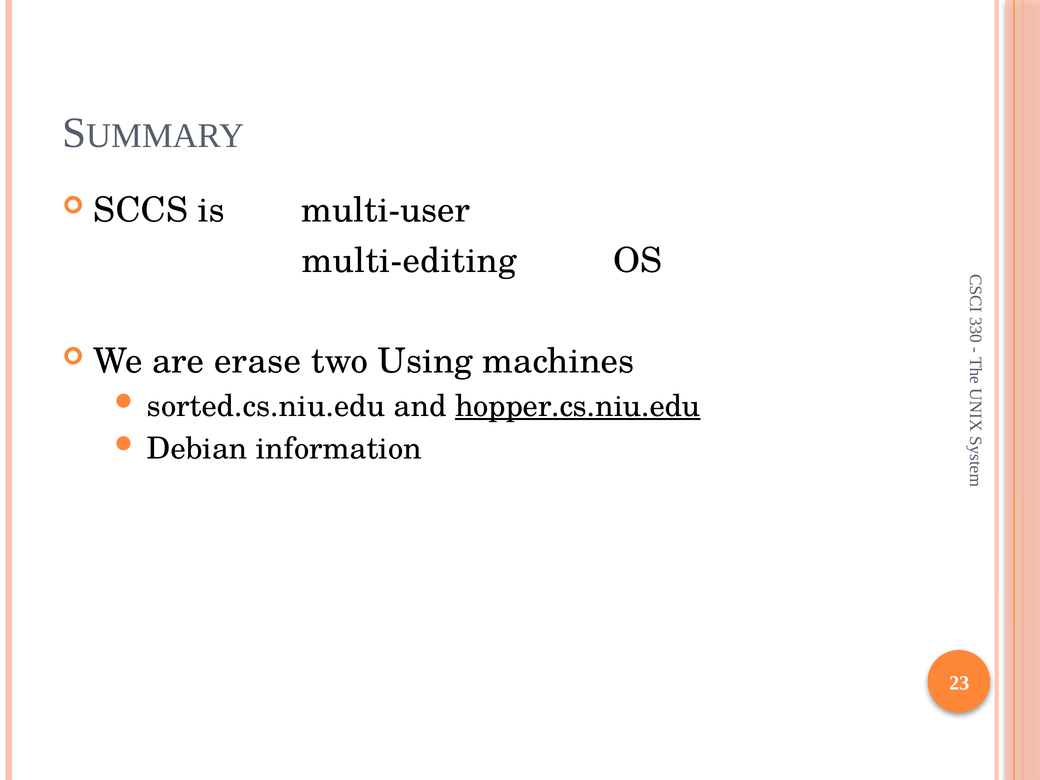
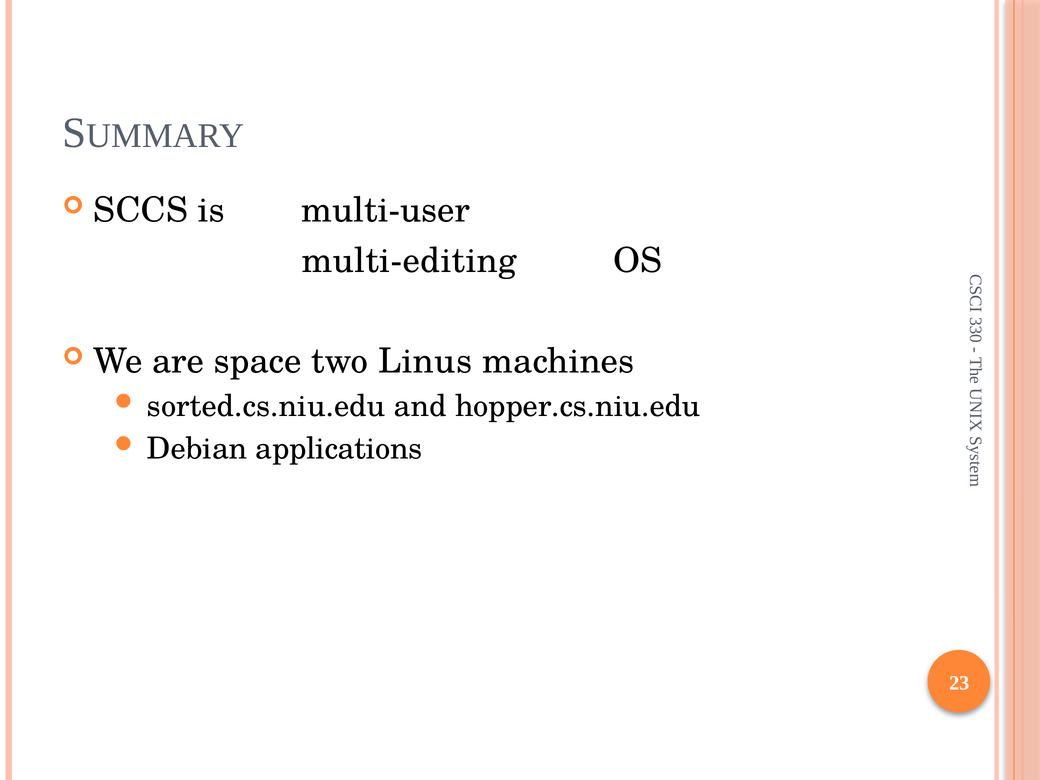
erase: erase -> space (258, 361)
Using: Using -> Linus (425, 361)
hopper.cs.niu.edu underline: present -> none (578, 406)
information: information -> applications (339, 448)
